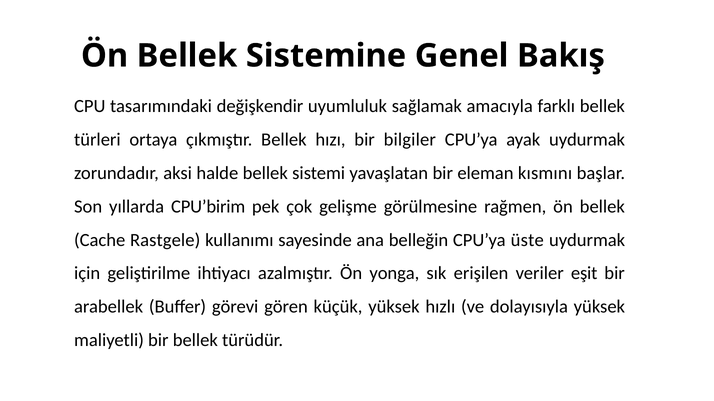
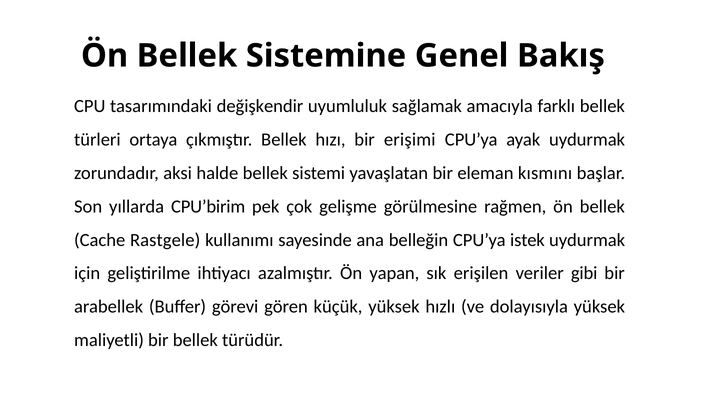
bilgiler: bilgiler -> erişimi (410, 140)
üste: üste -> istek (527, 240)
yonga: yonga -> yapan (394, 274)
eşit: eşit -> gibi (584, 274)
